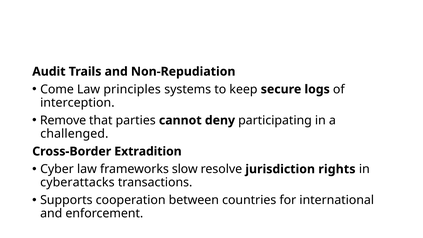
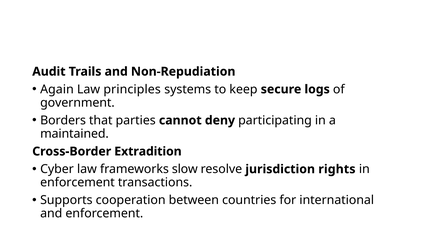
Come: Come -> Again (57, 89)
interception: interception -> government (77, 103)
Remove: Remove -> Borders (63, 120)
challenged: challenged -> maintained (74, 134)
cyberattacks: cyberattacks -> enforcement (77, 182)
